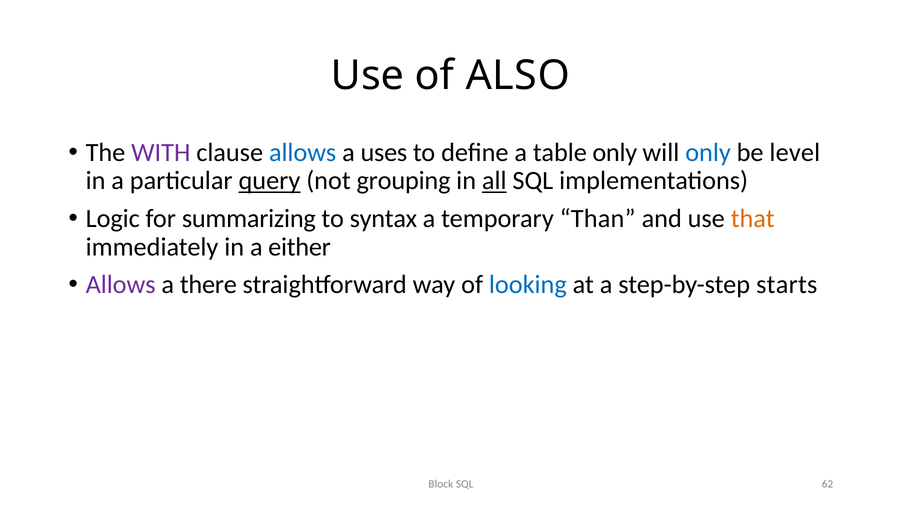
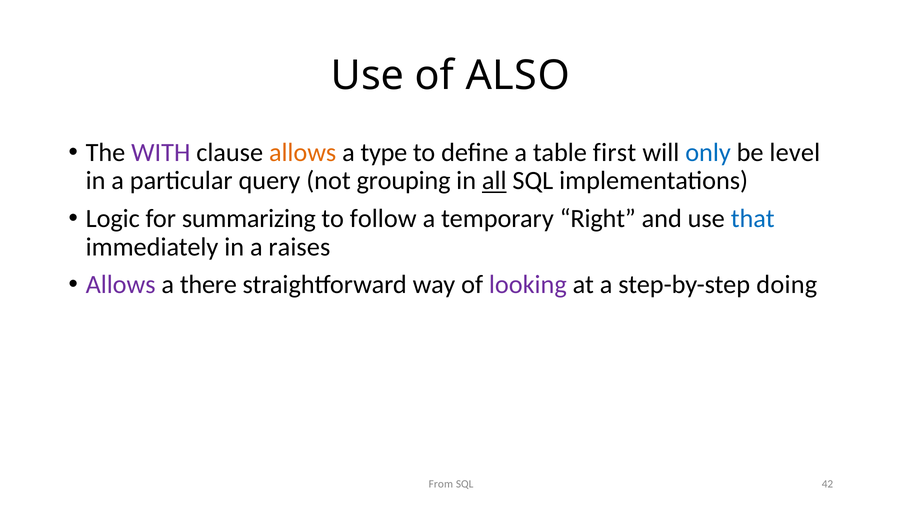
allows colour: blue -> orange (303, 153)
uses: uses -> type (384, 153)
table only: only -> first (615, 153)
query underline: present -> none (269, 181)
syntax: syntax -> follow (383, 219)
Than: Than -> Right (598, 219)
that colour: orange -> blue (753, 219)
either: either -> raises (299, 247)
looking colour: blue -> purple (528, 285)
starts: starts -> doing (787, 285)
Block: Block -> From (441, 484)
62: 62 -> 42 (827, 484)
